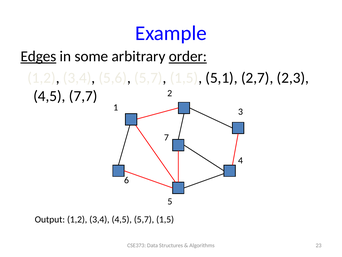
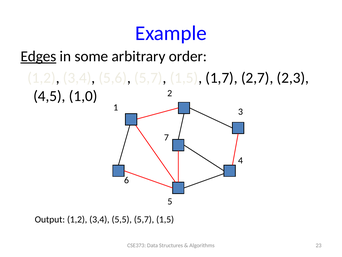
order underline: present -> none (188, 56)
5,1: 5,1 -> 1,7 (222, 78)
7,7: 7,7 -> 1,0 (83, 96)
3,4 4,5: 4,5 -> 5,5 (122, 219)
